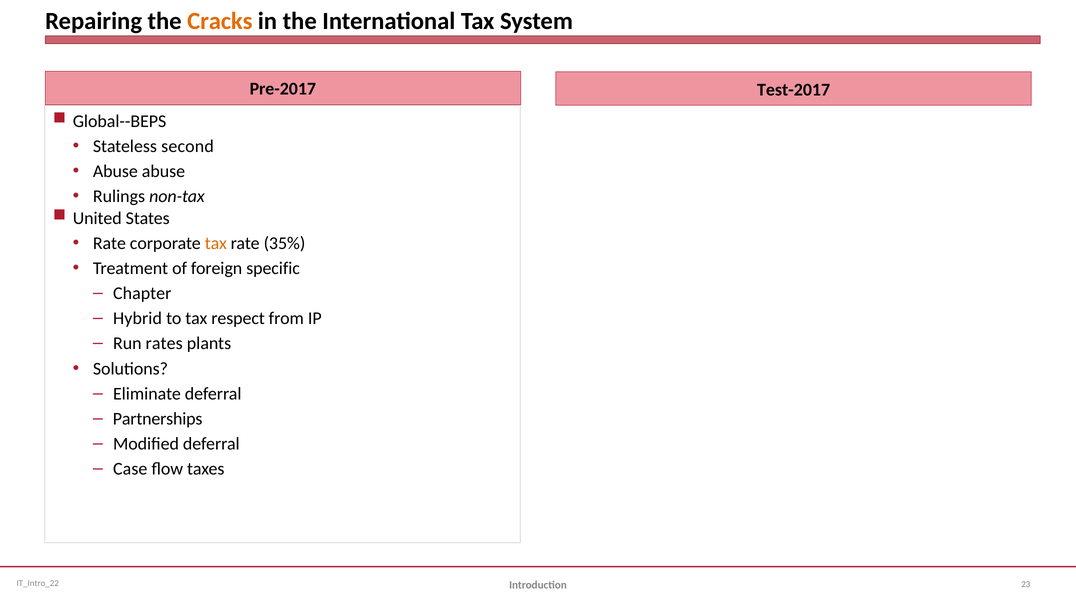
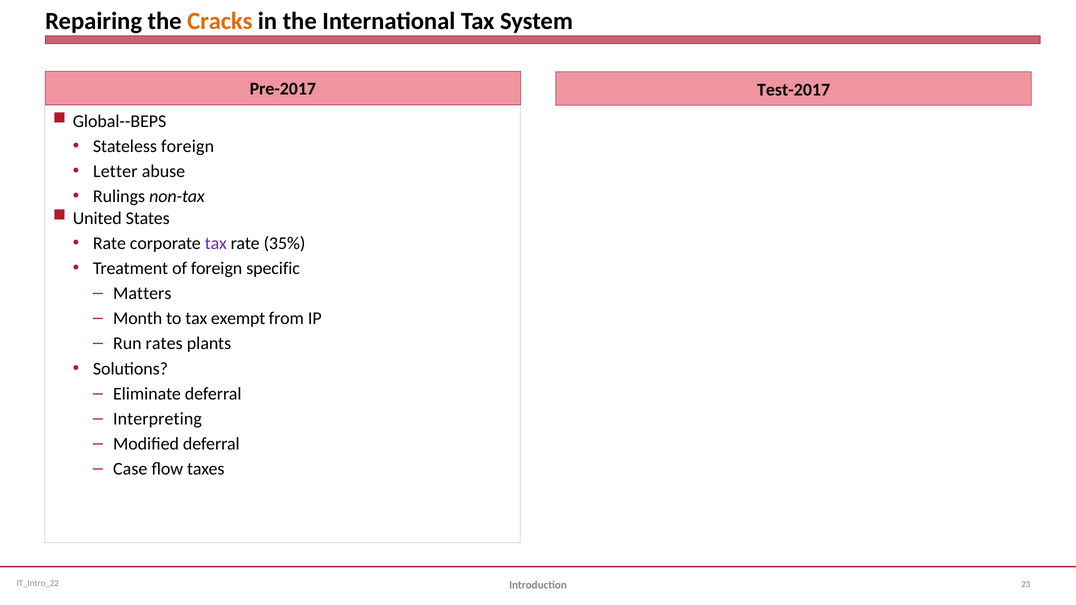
Stateless second: second -> foreign (188, 146)
Abuse: Abuse -> Letter (115, 172)
tax colour: orange -> purple (216, 243)
Chapter: Chapter -> Matters (142, 294)
Hybrid: Hybrid -> Month (138, 319)
respect: respect -> exempt (238, 319)
Partnerships: Partnerships -> Interpreting (157, 419)
